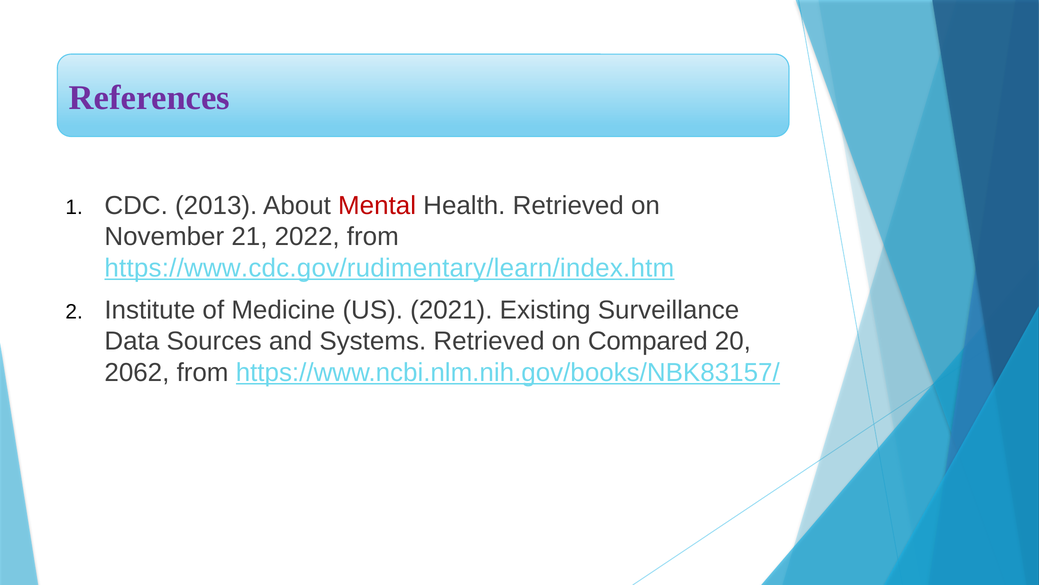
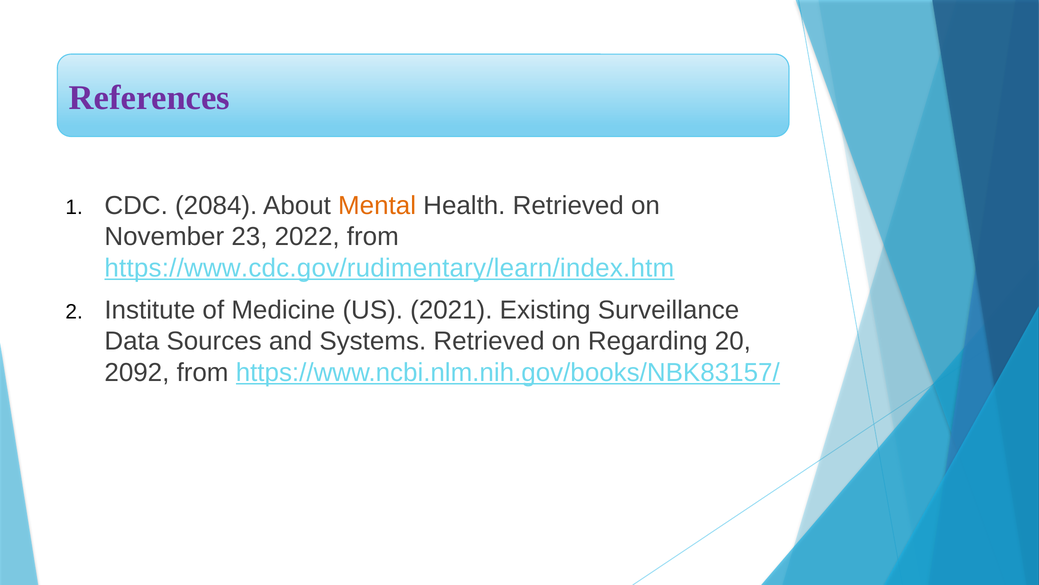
2013: 2013 -> 2084 (216, 205)
Mental colour: red -> orange (377, 205)
21: 21 -> 23 (249, 237)
Compared: Compared -> Regarding (648, 341)
2062: 2062 -> 2092 (137, 372)
